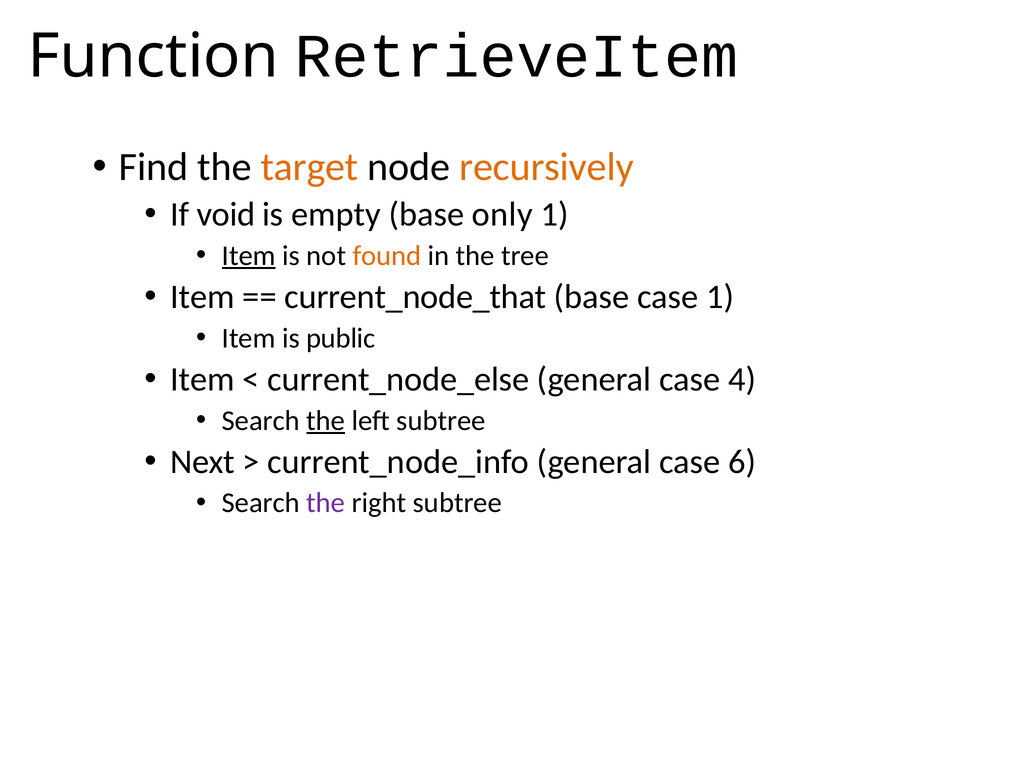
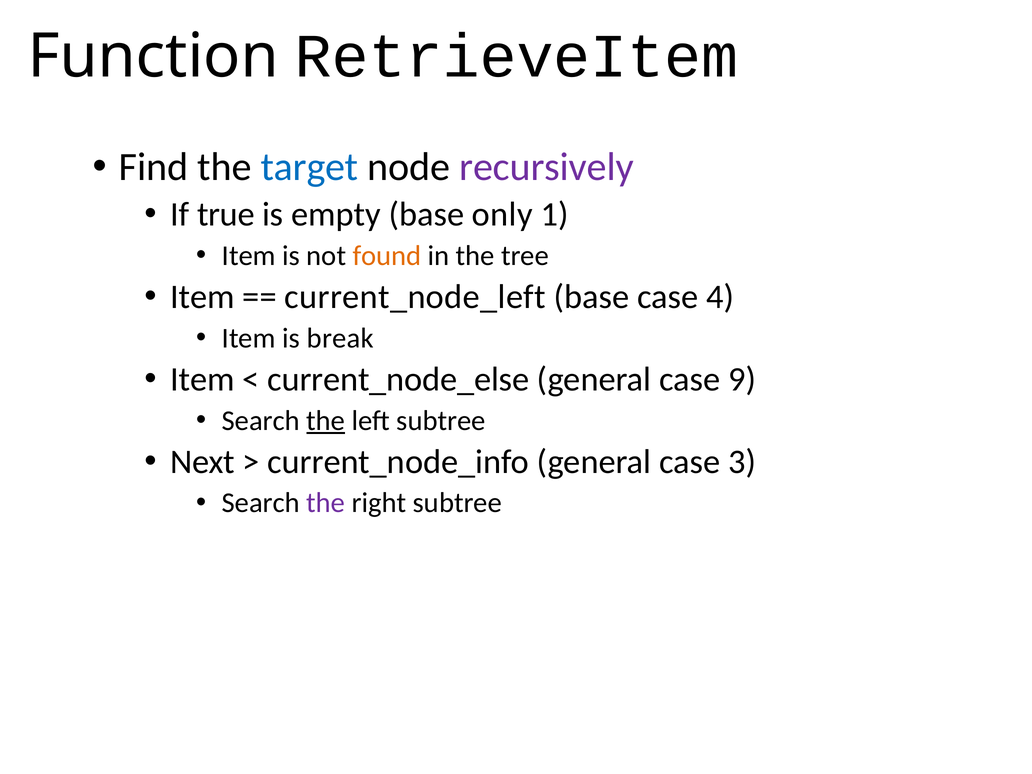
target colour: orange -> blue (310, 167)
recursively colour: orange -> purple (547, 167)
void: void -> true (226, 214)
Item underline: present -> none (249, 256)
current_node_that: current_node_that -> current_node_left (415, 297)
case 1: 1 -> 4 (720, 297)
public: public -> break (340, 338)
4: 4 -> 9 (742, 379)
6: 6 -> 3 (742, 462)
